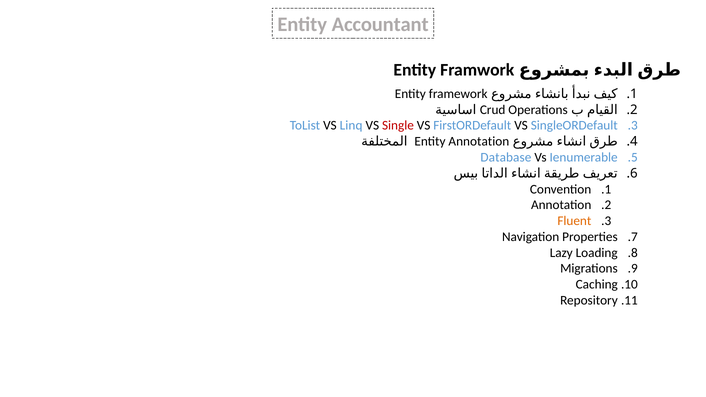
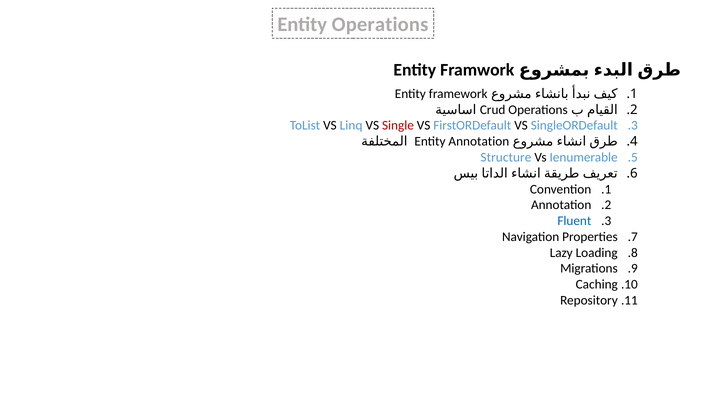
Entity Accountant: Accountant -> Operations (380, 24)
Database: Database -> Structure (506, 157)
Fluent colour: orange -> blue (574, 221)
